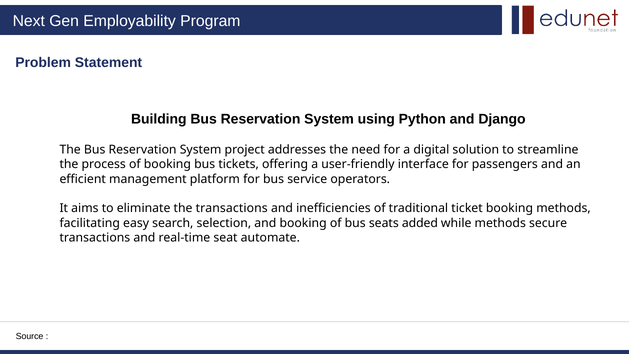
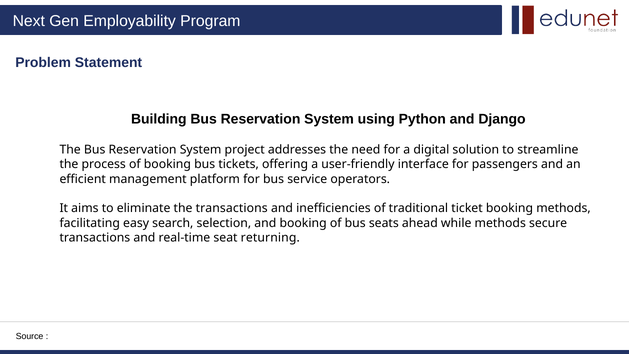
added: added -> ahead (420, 223)
automate: automate -> returning (270, 238)
